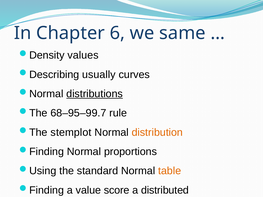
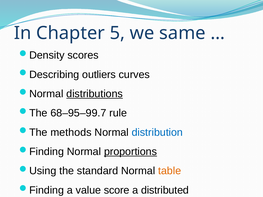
6: 6 -> 5 (117, 33)
values: values -> scores (83, 55)
usually: usually -> outliers (99, 75)
stemplot: stemplot -> methods (71, 133)
distribution colour: orange -> blue (157, 133)
proportions underline: none -> present (130, 152)
